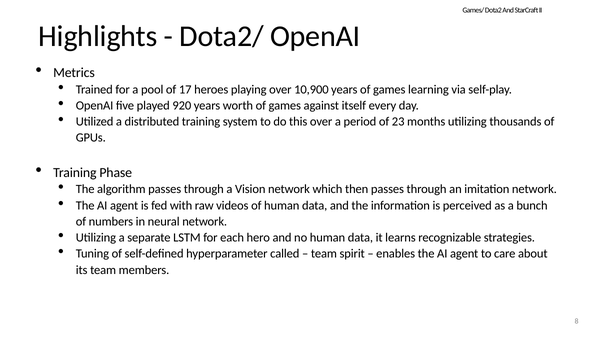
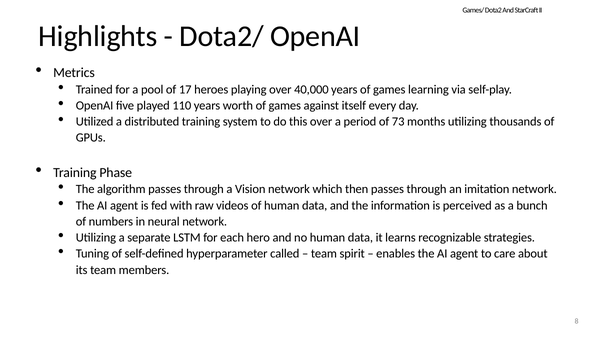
10,900: 10,900 -> 40,000 (311, 89)
920: 920 -> 110 (182, 105)
23: 23 -> 73 (398, 121)
